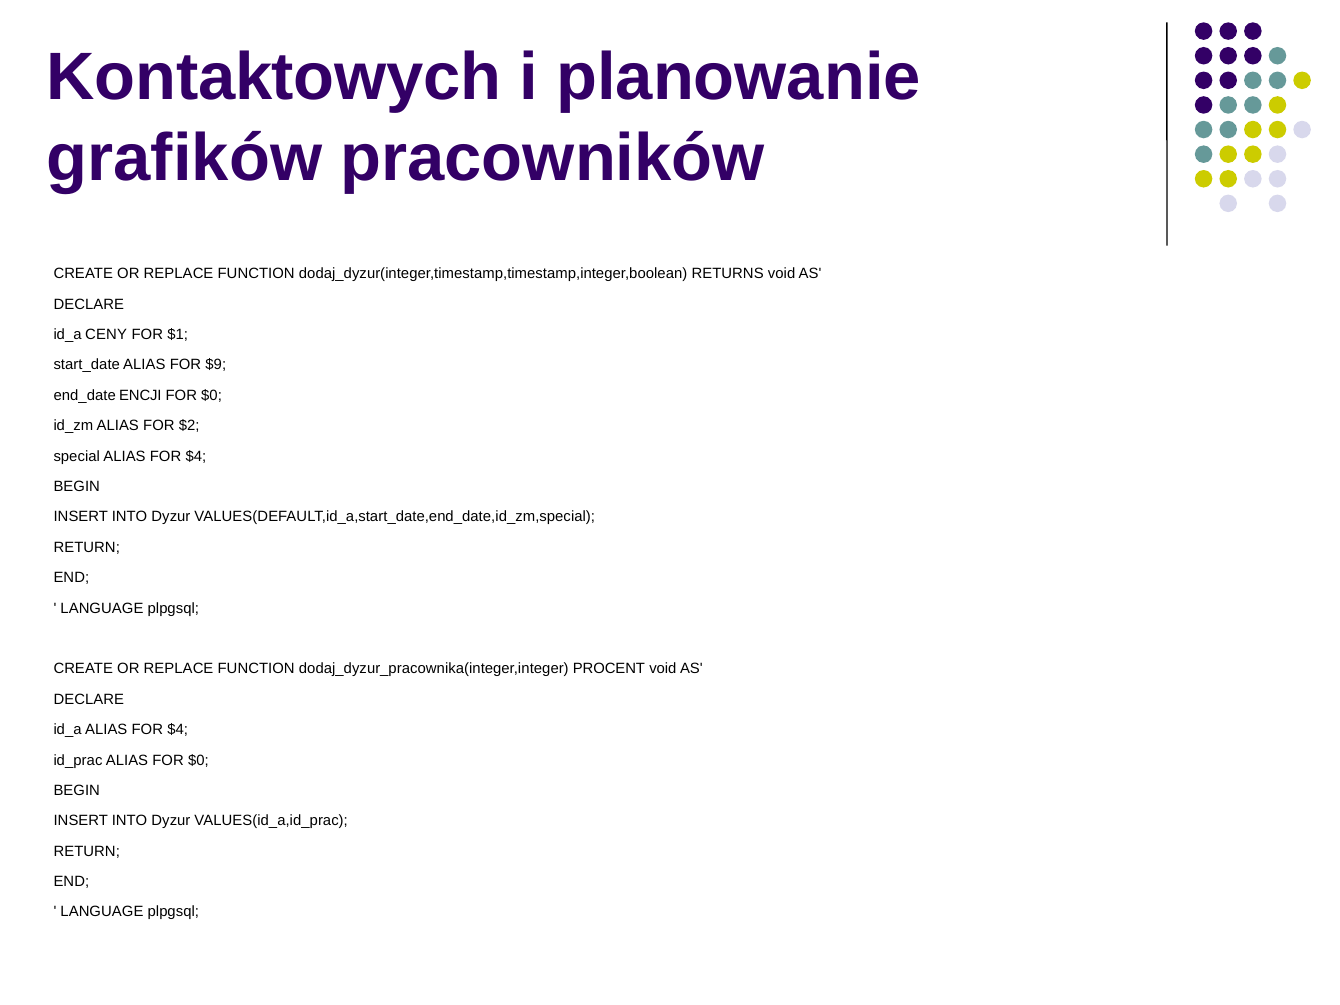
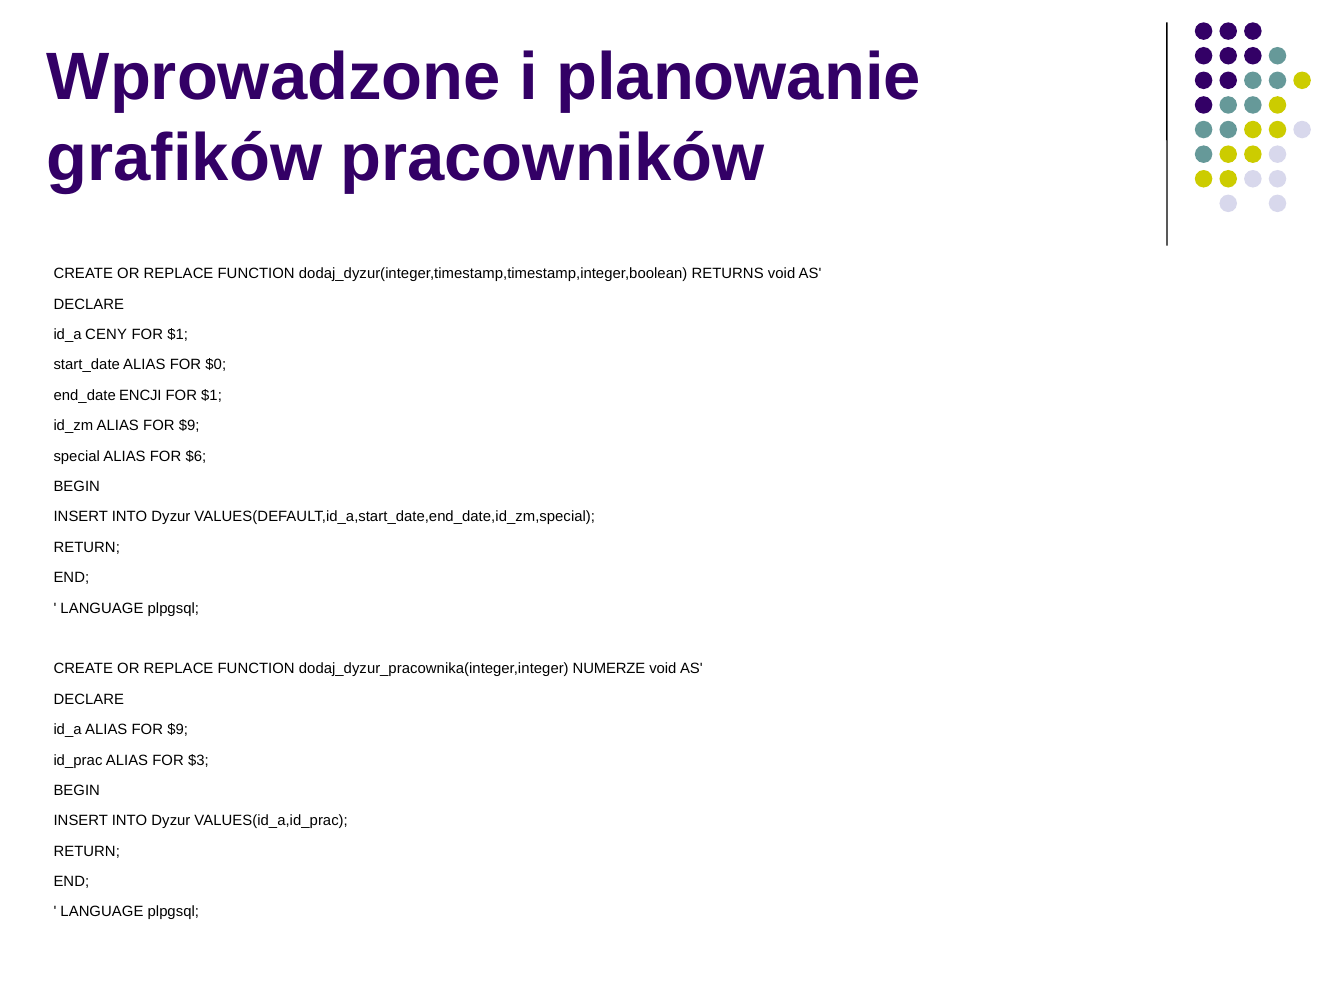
Kontaktowych: Kontaktowych -> Wprowadzone (274, 78)
$9: $9 -> $0 (216, 365)
$0: $0 -> $1 (212, 395)
id_zm ALIAS FOR $2: $2 -> $9 (189, 426)
special ALIAS FOR $4: $4 -> $6 (196, 456)
PROCENT: PROCENT -> NUMERZE (609, 669)
id_a ALIAS FOR $4: $4 -> $9 (178, 730)
ALIAS FOR $0: $0 -> $3 (198, 760)
